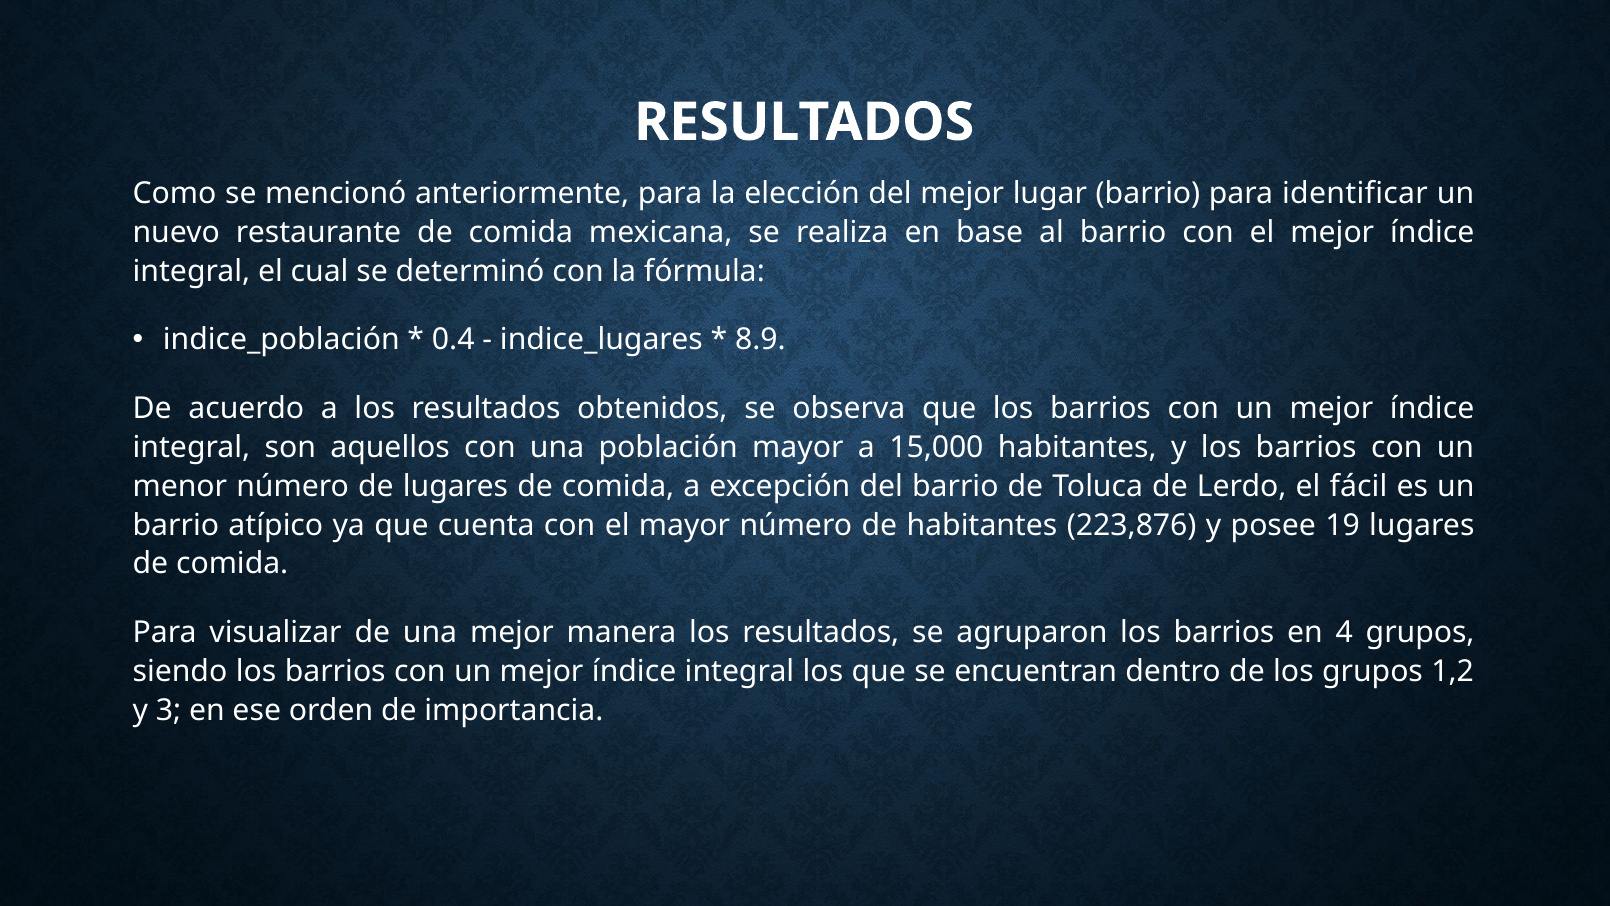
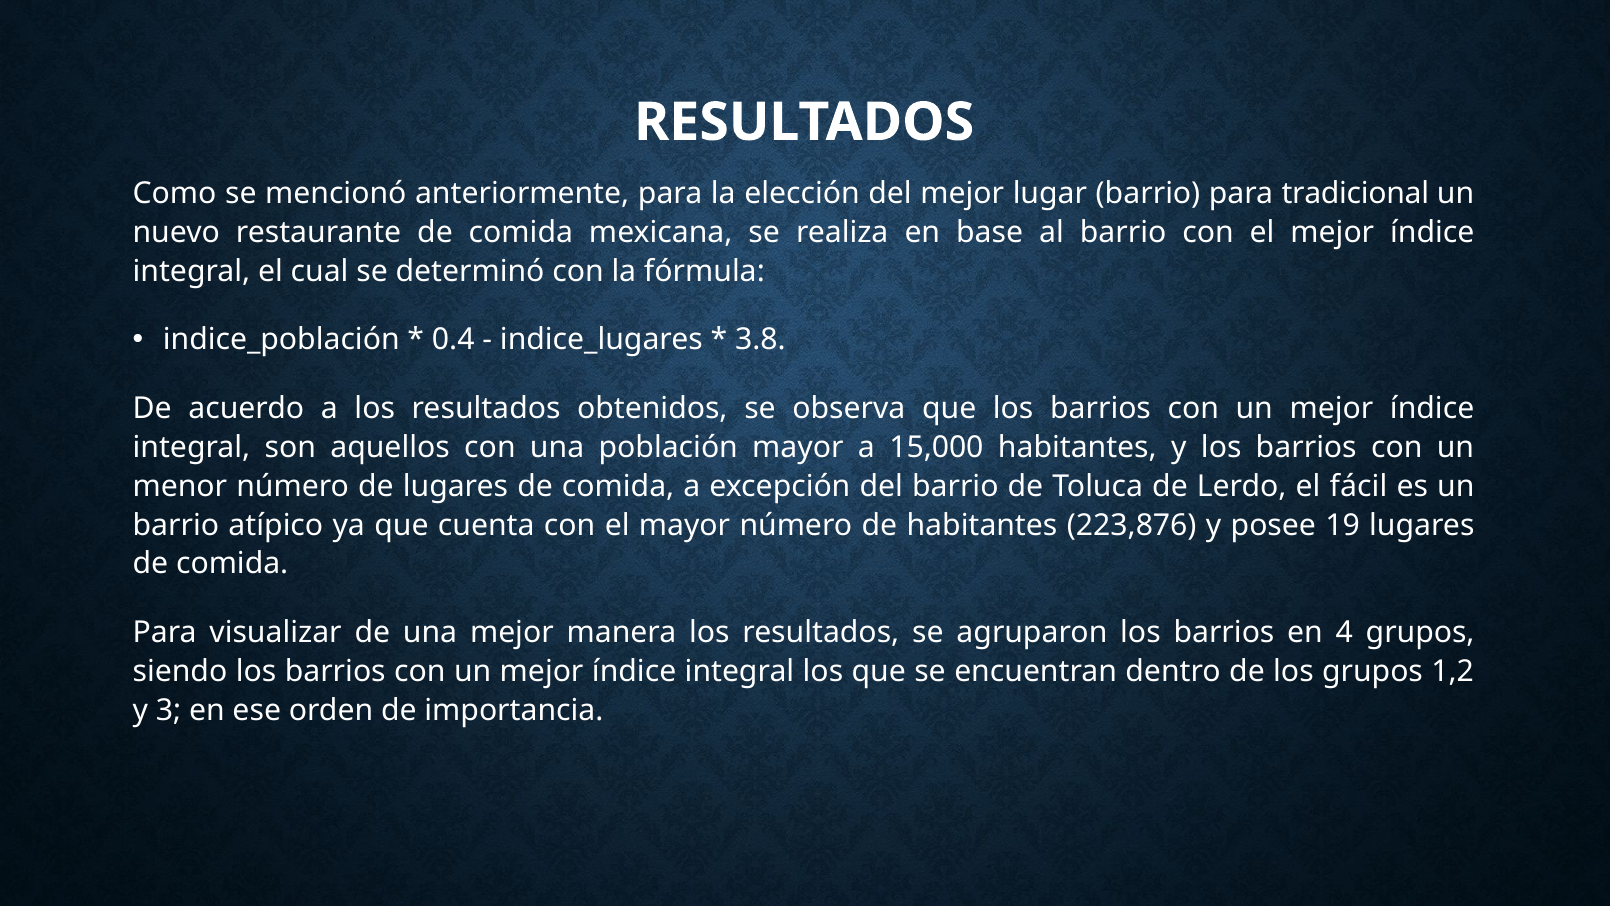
identificar: identificar -> tradicional (1355, 193)
8.9: 8.9 -> 3.8 (760, 340)
